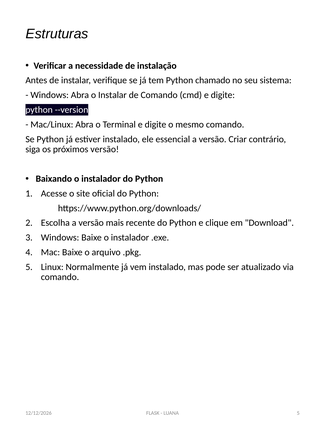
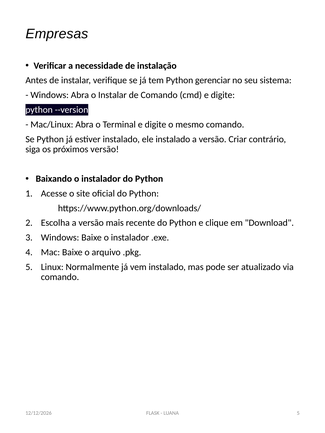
Estruturas: Estruturas -> Empresas (57, 34)
chamado: chamado -> gerenciar (213, 80)
ele essencial: essencial -> instalado (173, 139)
